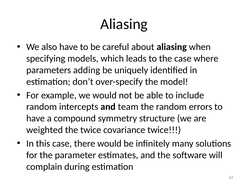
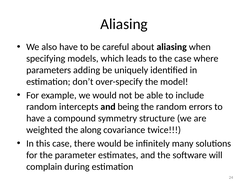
team: team -> being (128, 107)
the twice: twice -> along (91, 130)
